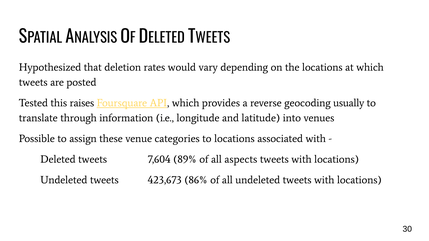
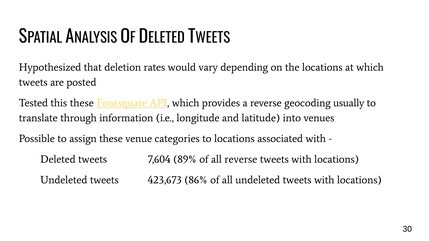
this raises: raises -> these (82, 103)
all aspects: aspects -> reverse (241, 159)
